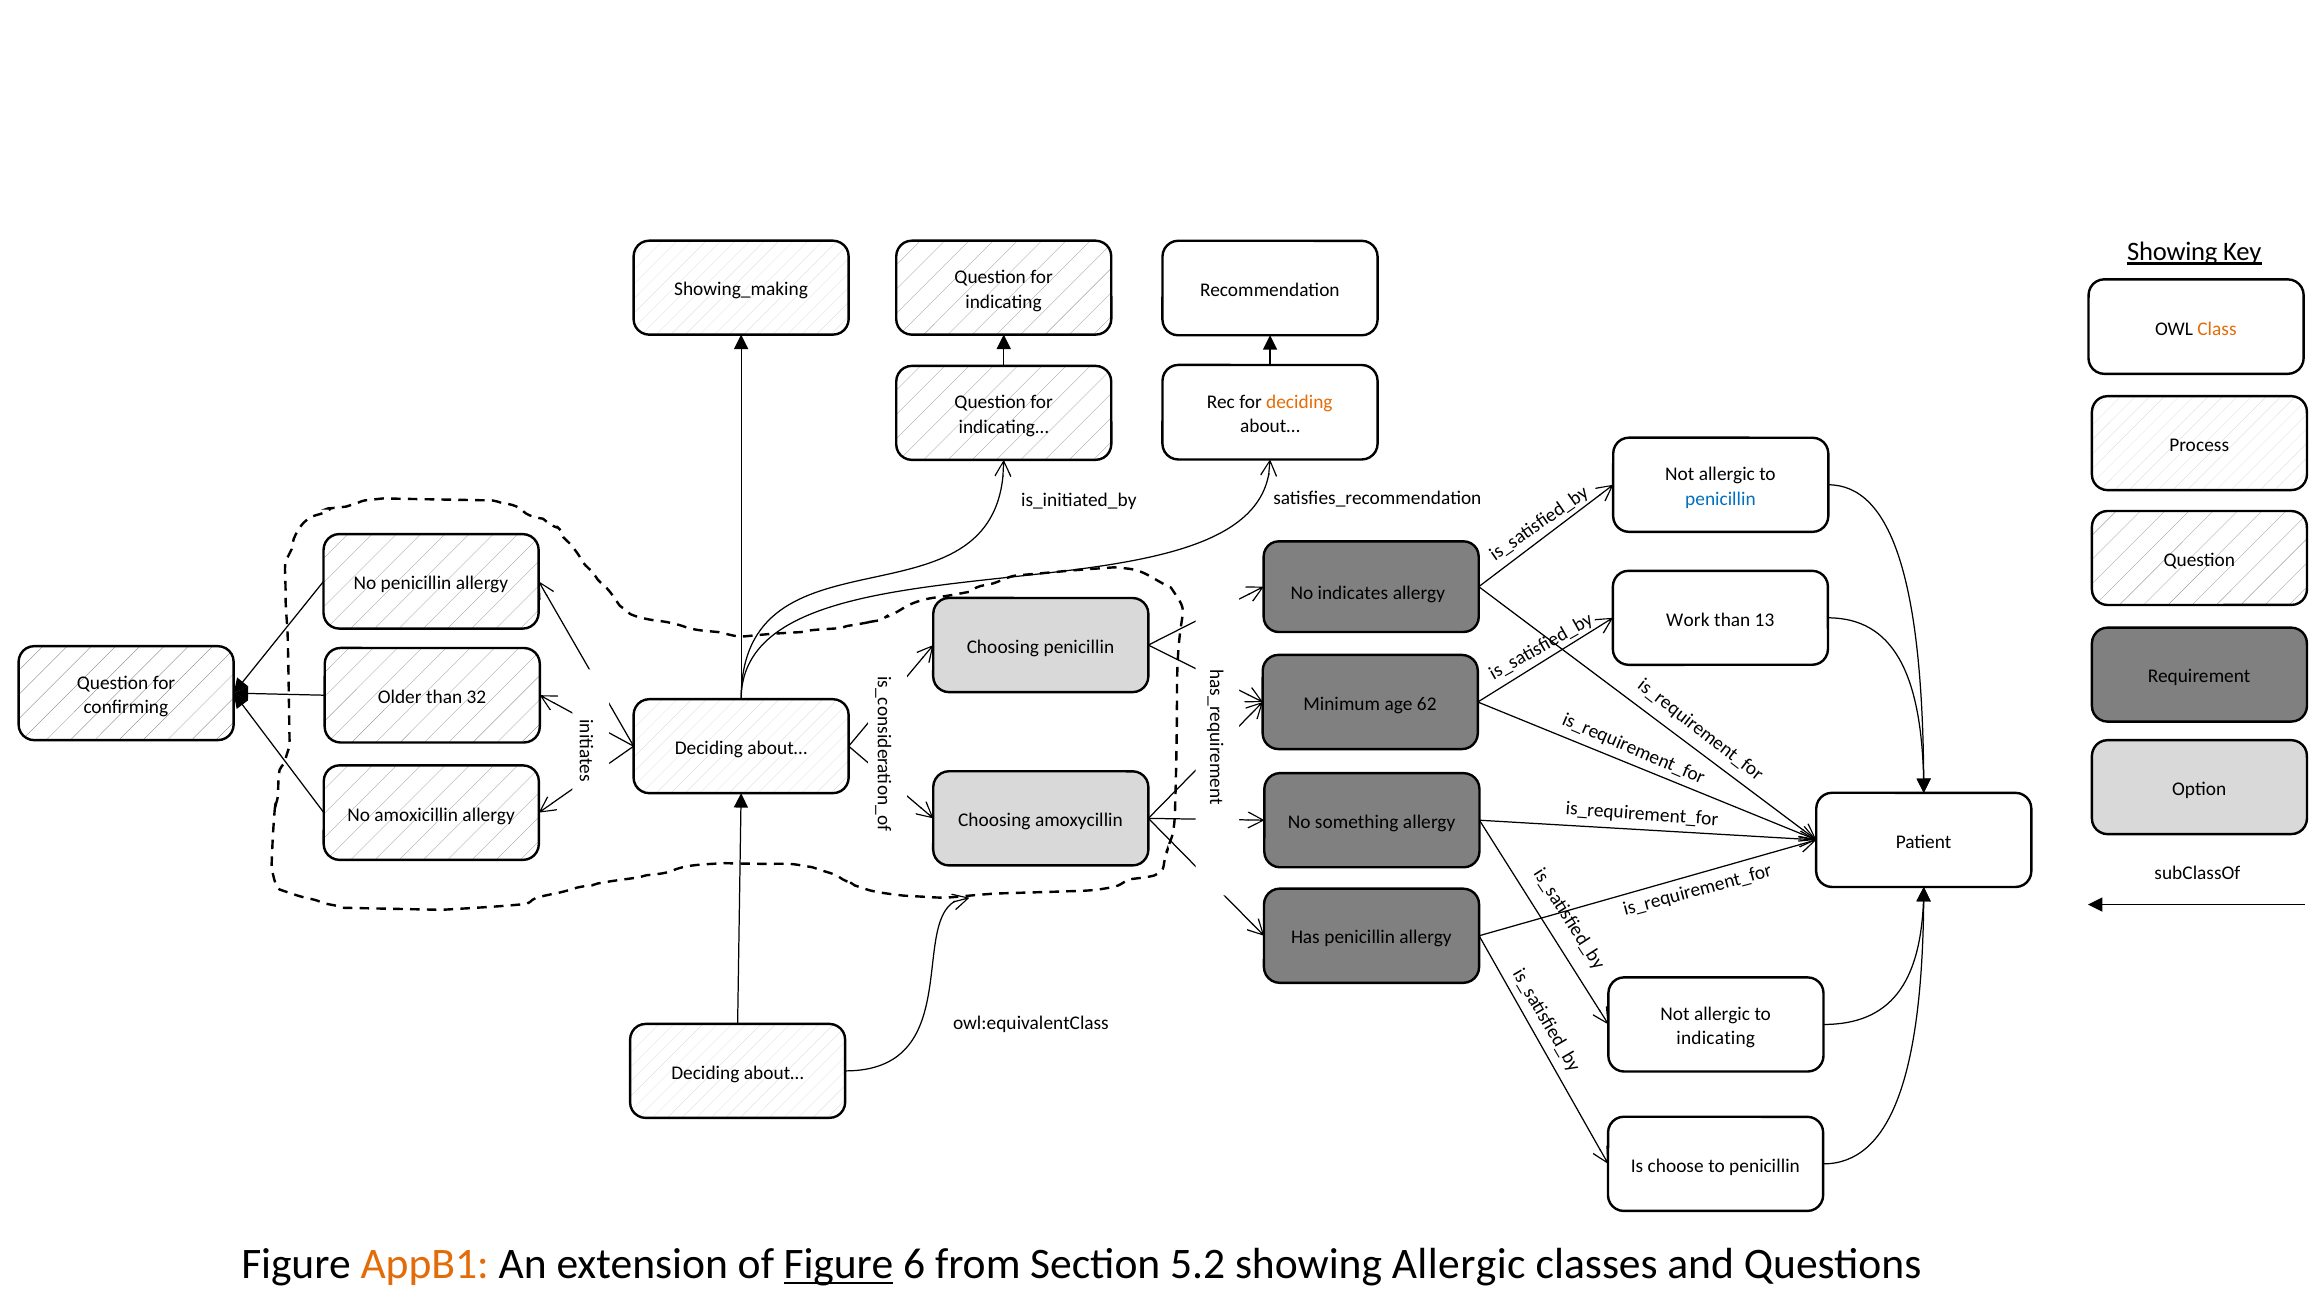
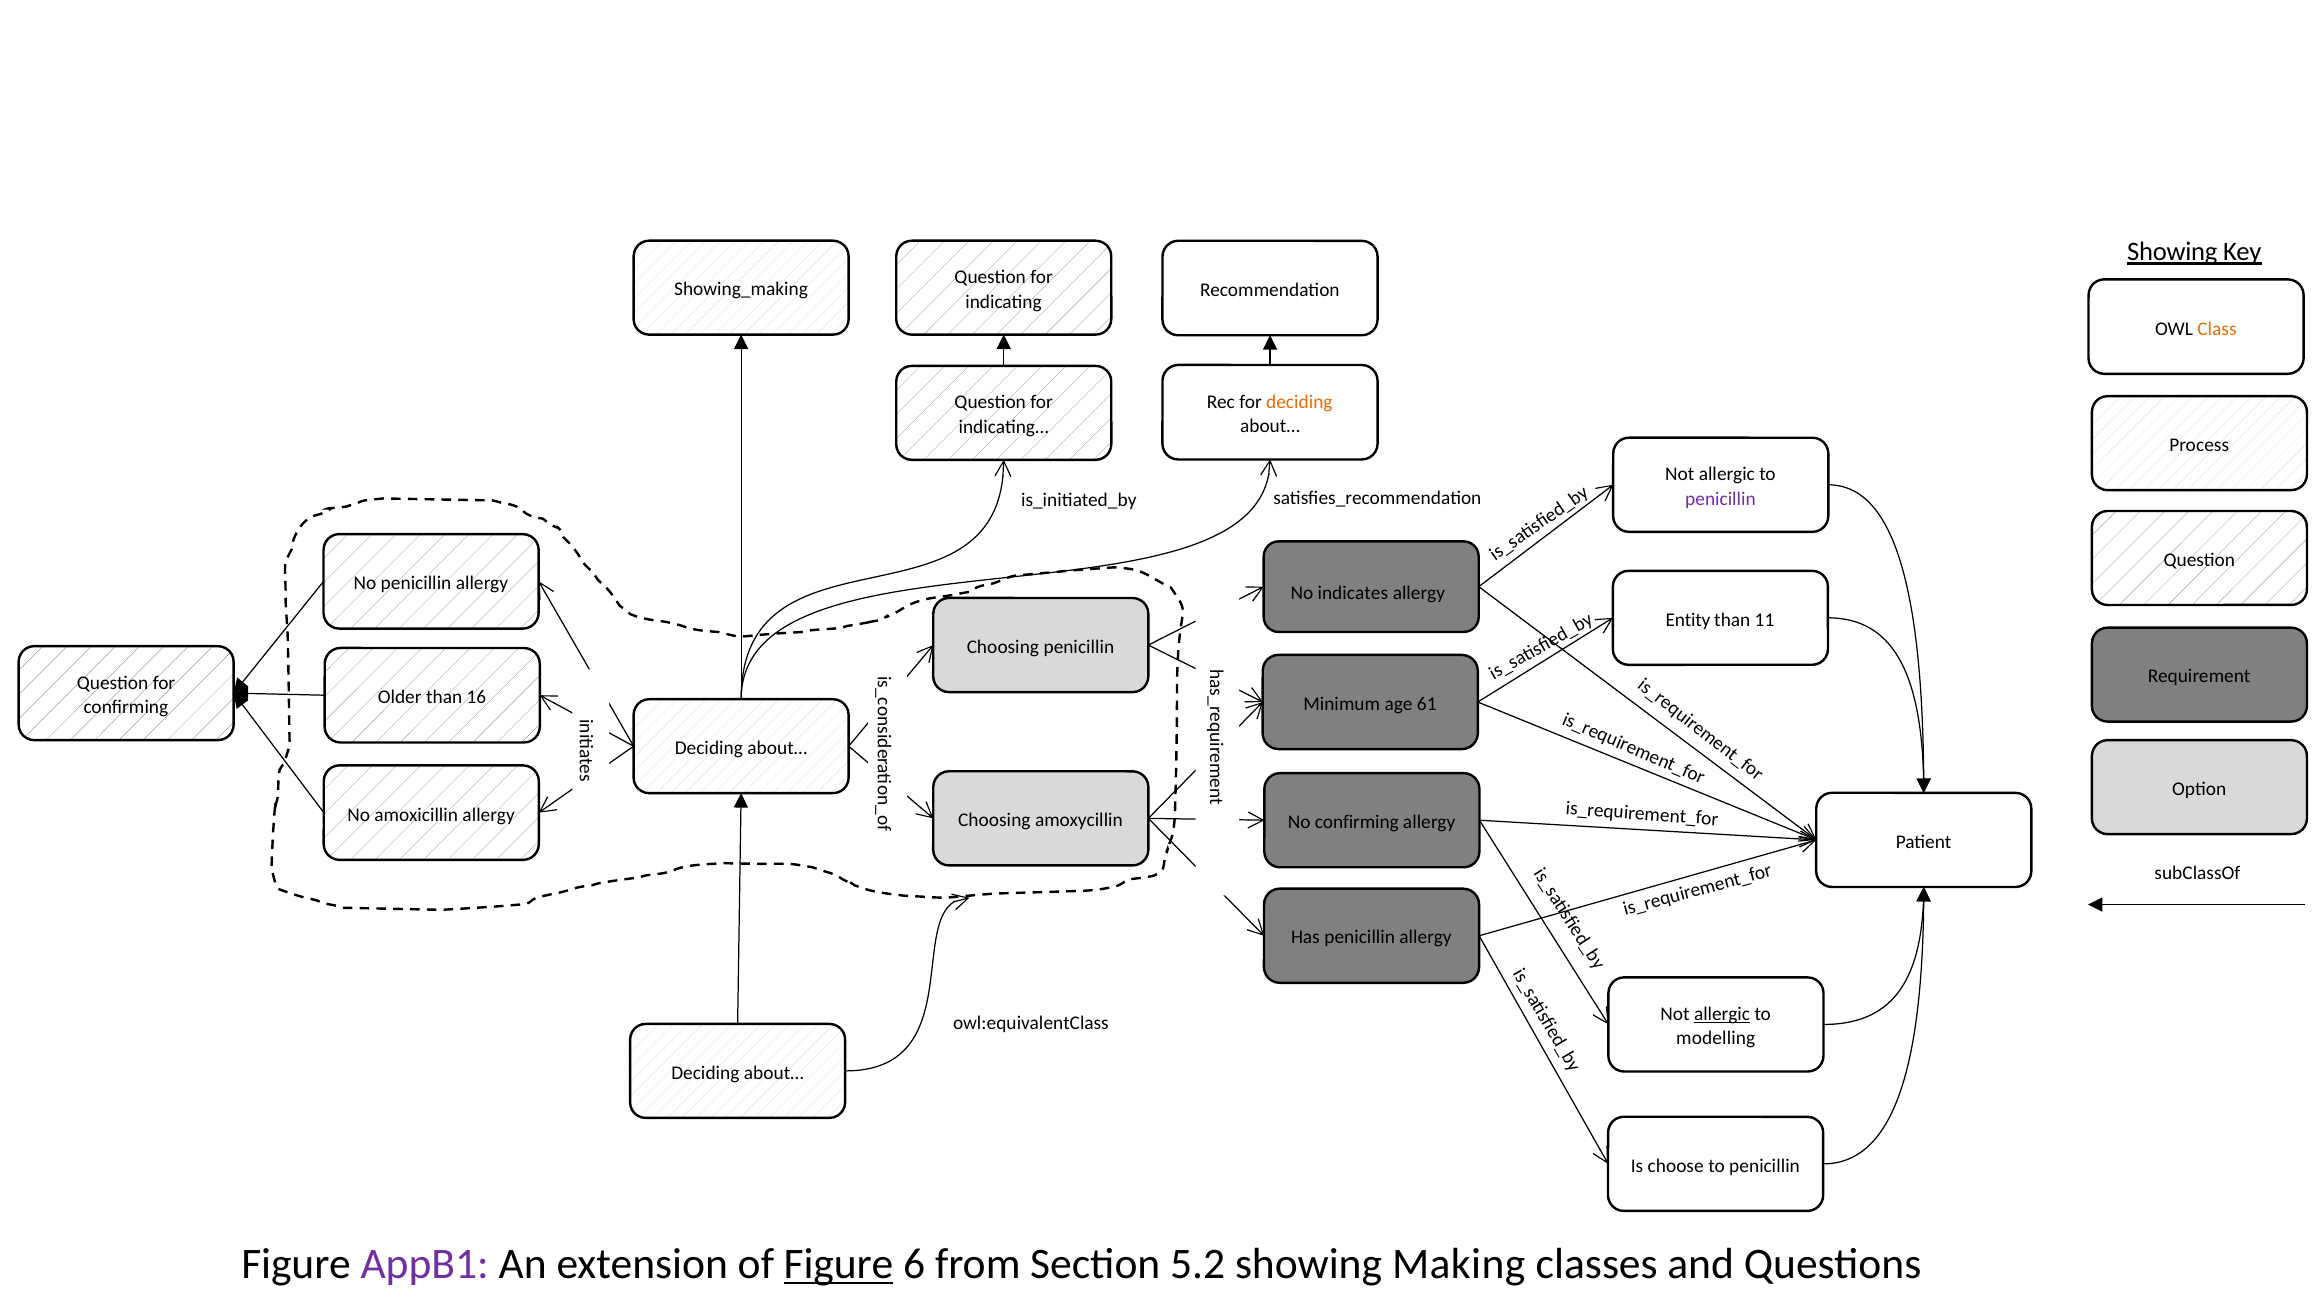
penicillin colour: blue -> purple (1720, 499)
Work: Work -> Entity (1688, 620)
13: 13 -> 11 (1765, 620)
32: 32 -> 16 (476, 697)
62: 62 -> 61 (1427, 704)
No something: something -> confirming (1357, 822)
allergic underline: none -> present (1722, 1014)
indicating: indicating -> modelling (1716, 1038)
AppB1 colour: orange -> purple (425, 1264)
showing Allergic: Allergic -> Making (1459, 1264)
